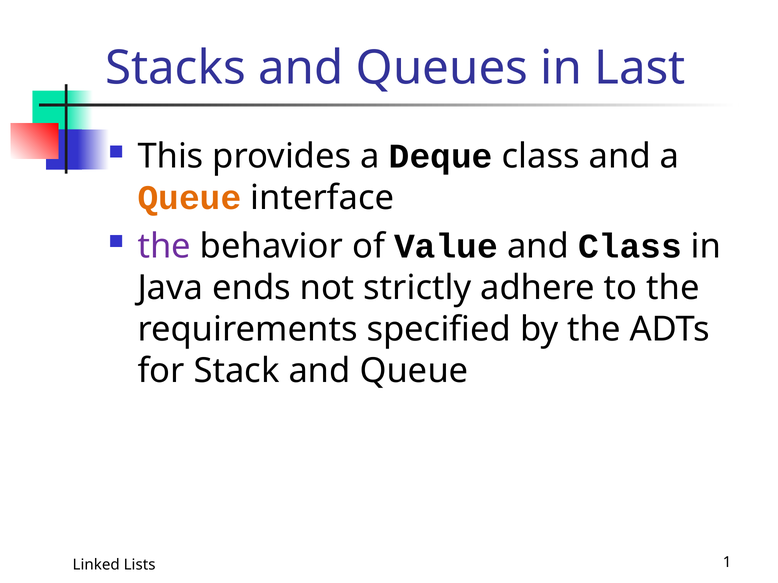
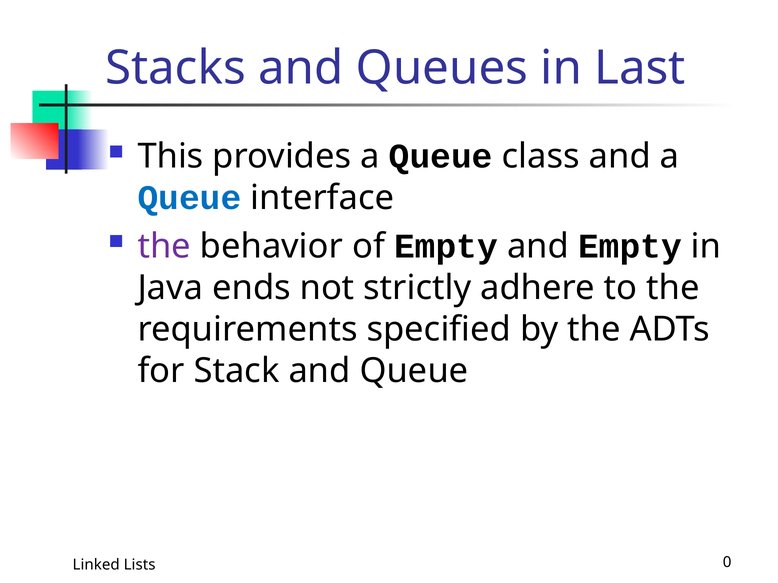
provides a Deque: Deque -> Queue (441, 157)
Queue colour: orange -> blue (189, 198)
of Value: Value -> Empty (446, 247)
and Class: Class -> Empty (630, 247)
1: 1 -> 0 (727, 563)
